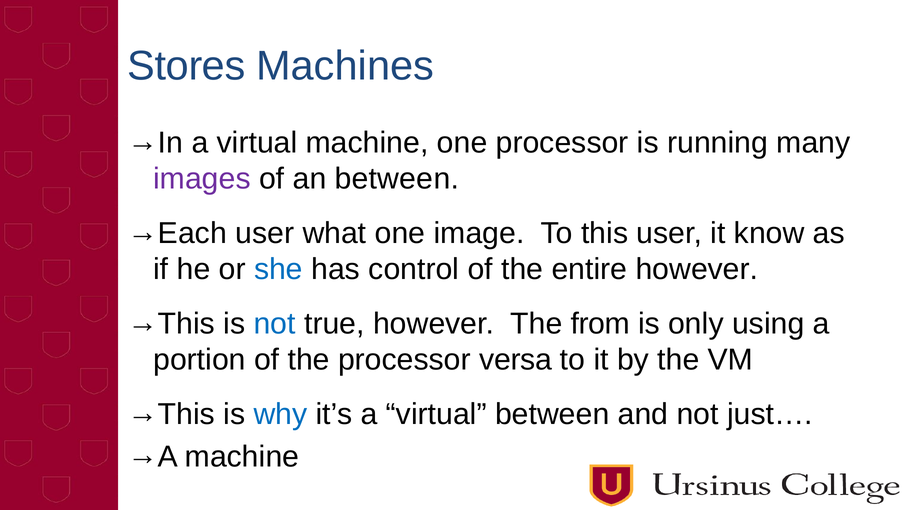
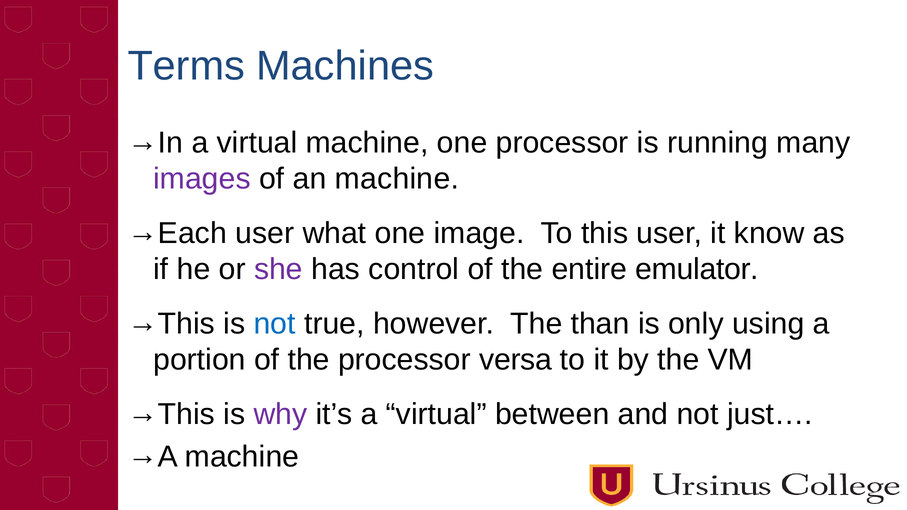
Stores: Stores -> Terms (186, 66)
an between: between -> machine (397, 179)
she colour: blue -> purple (278, 270)
entire however: however -> emulator (697, 270)
from: from -> than (600, 324)
why colour: blue -> purple (281, 414)
